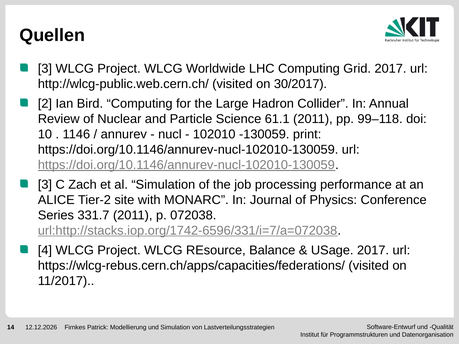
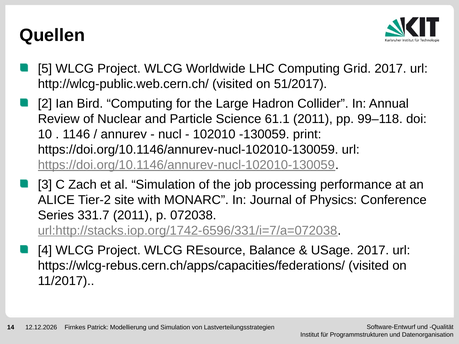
3: 3 -> 5 (45, 69)
30/2017: 30/2017 -> 51/2017 (300, 84)
